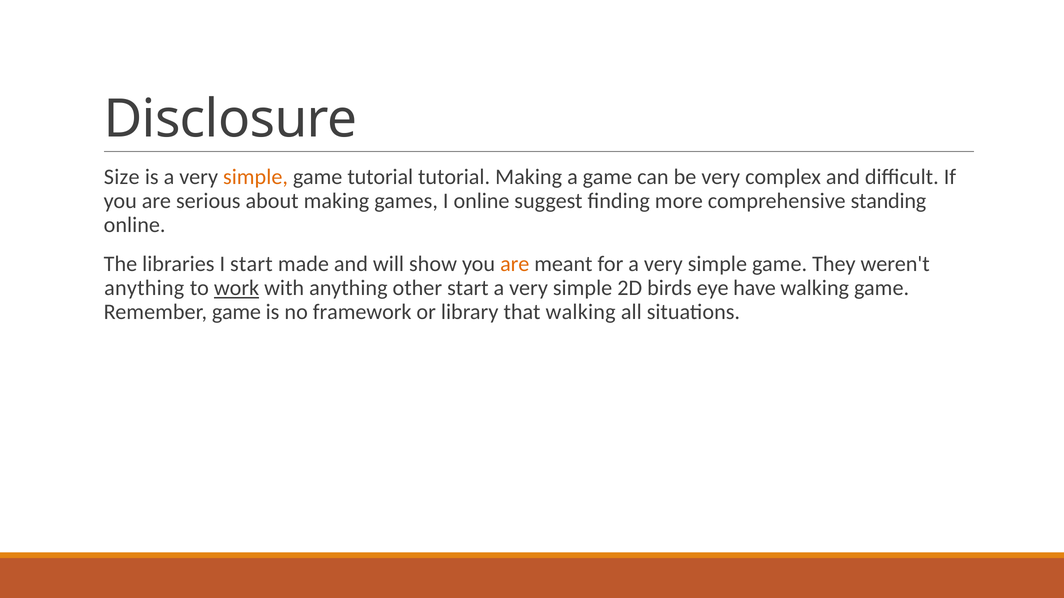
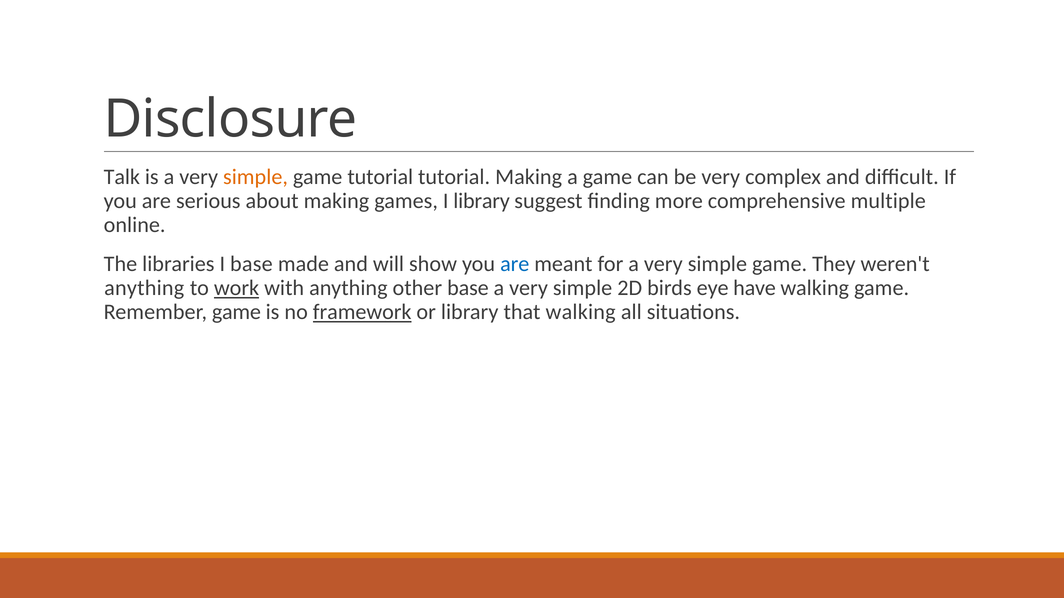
Size: Size -> Talk (122, 177)
I online: online -> library (482, 201)
standing: standing -> multiple (888, 201)
I start: start -> base (251, 264)
are colour: orange -> blue (515, 264)
other start: start -> base (468, 288)
framework underline: none -> present (362, 312)
